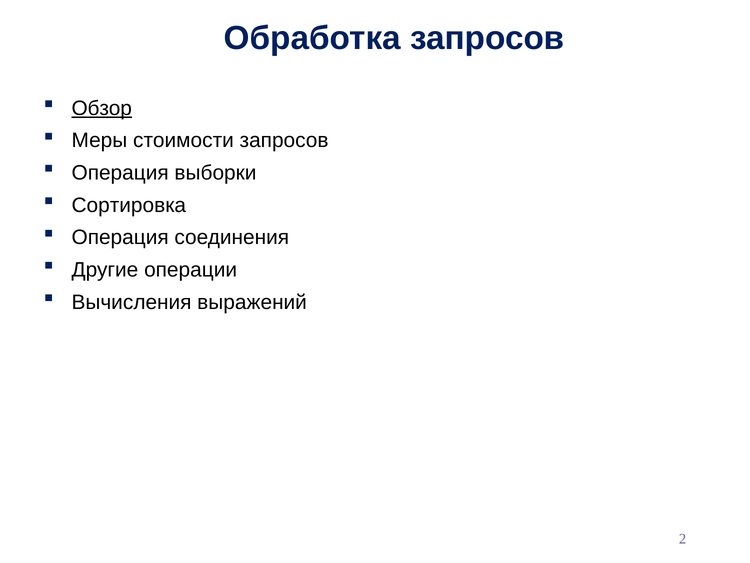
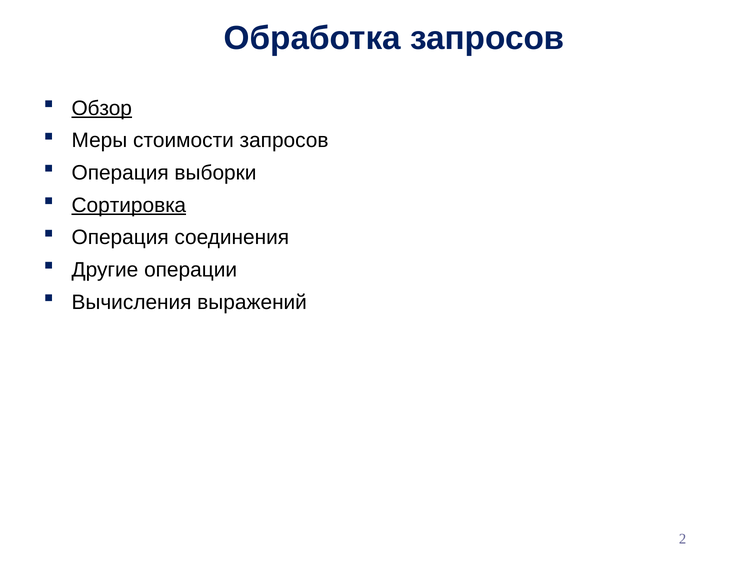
Сортировка underline: none -> present (129, 205)
